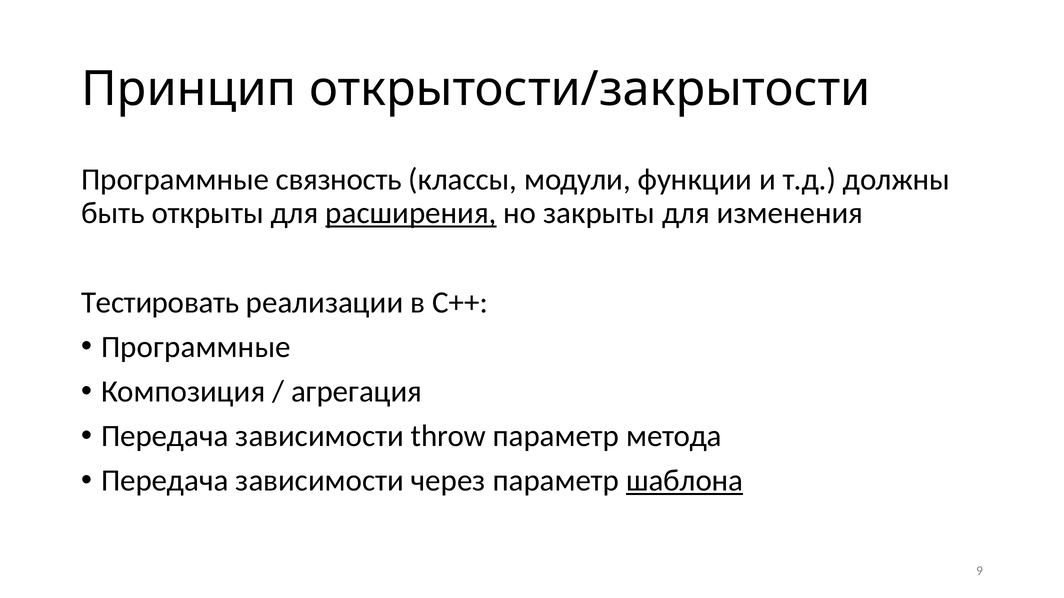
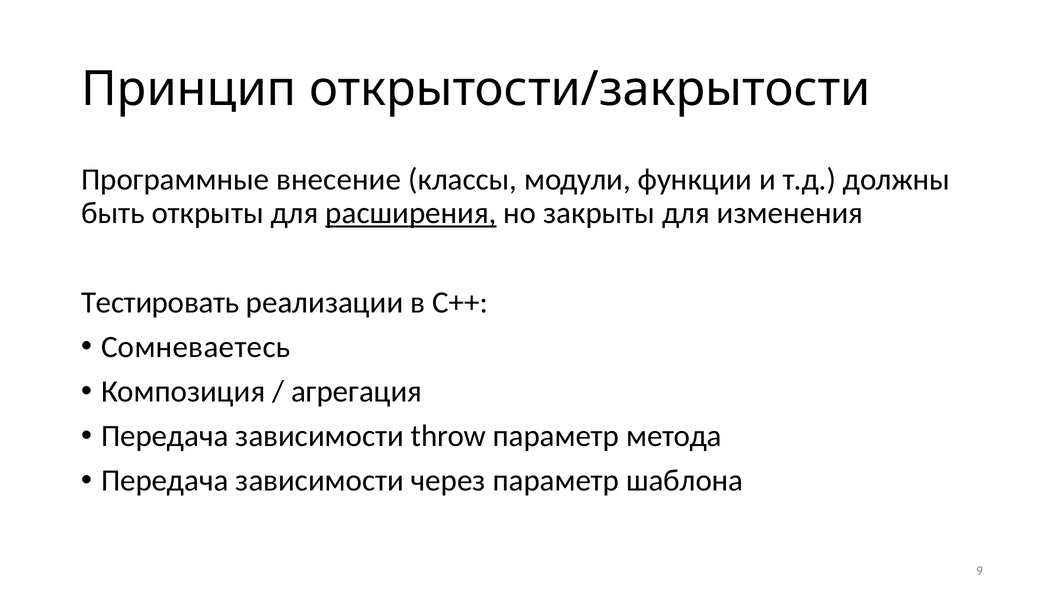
связность: связность -> внесение (339, 180)
Программные: Программные -> Сомневаетесь (196, 347)
шаблона underline: present -> none (685, 481)
